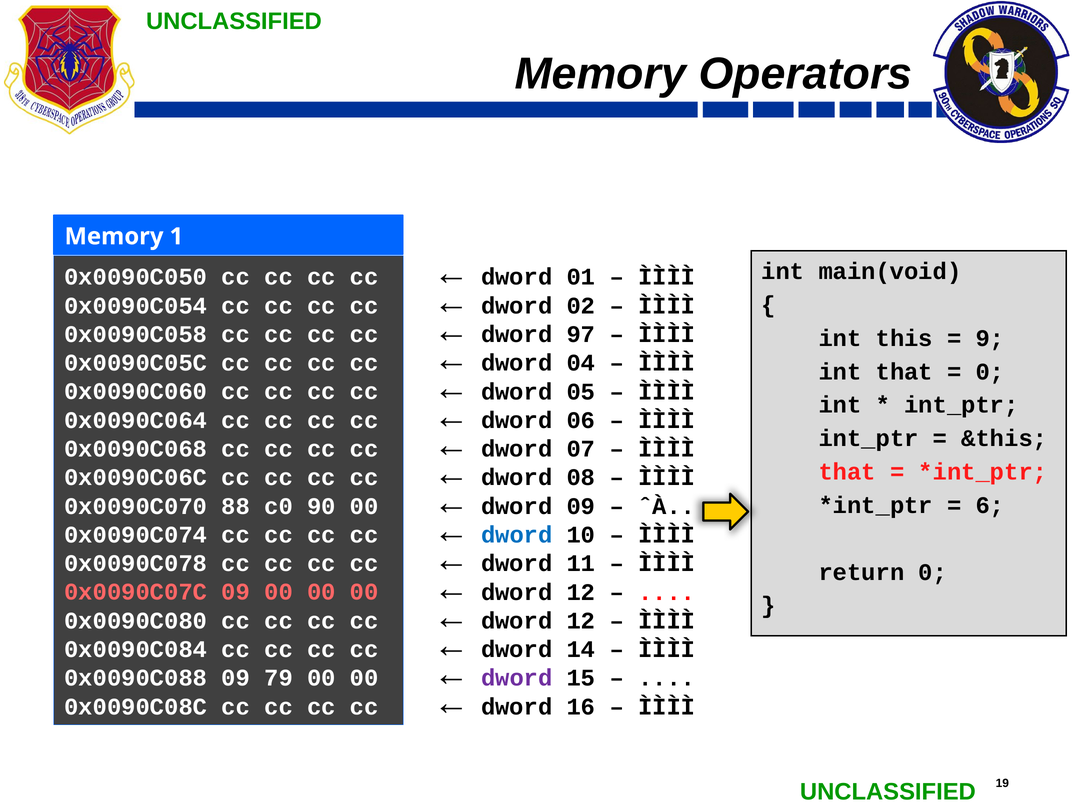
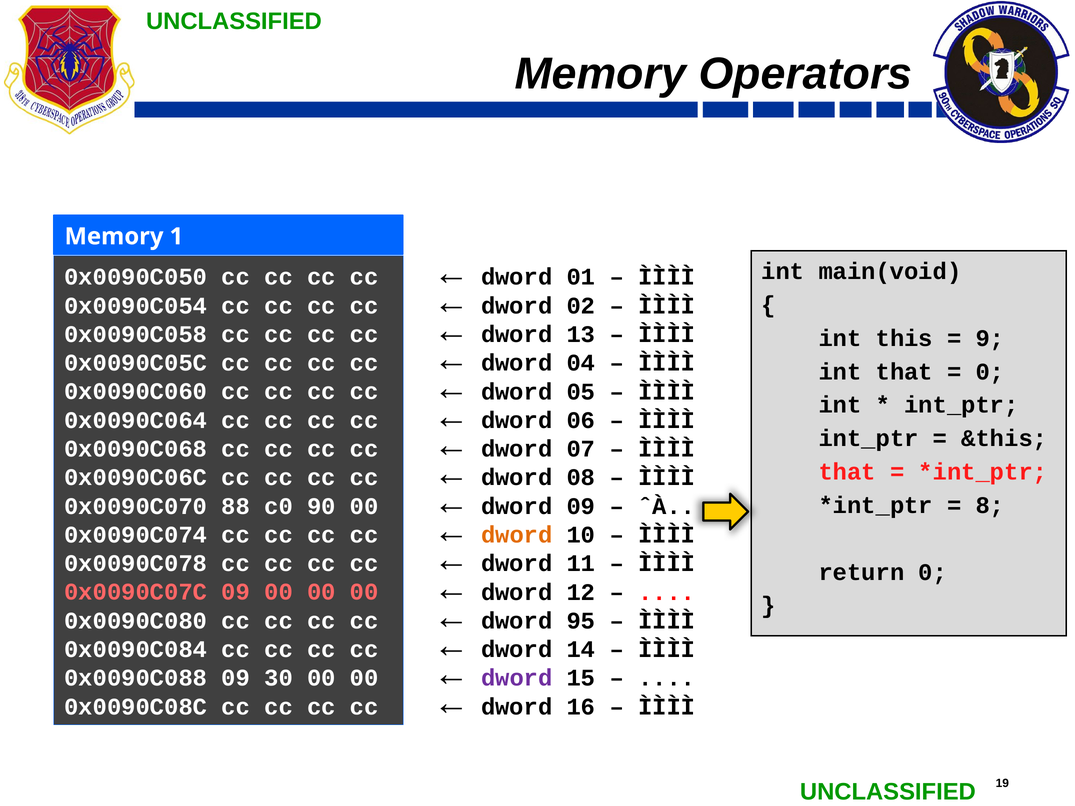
97: 97 -> 13 (581, 334)
6: 6 -> 8 (990, 505)
dword colour: blue -> orange (517, 535)
12: 12 -> 95 (581, 621)
79: 79 -> 30 (279, 678)
